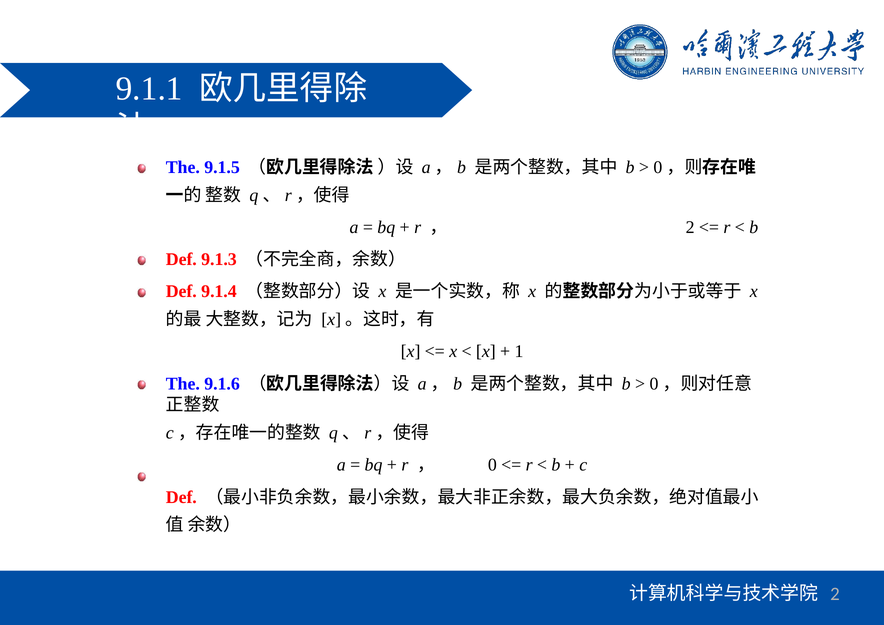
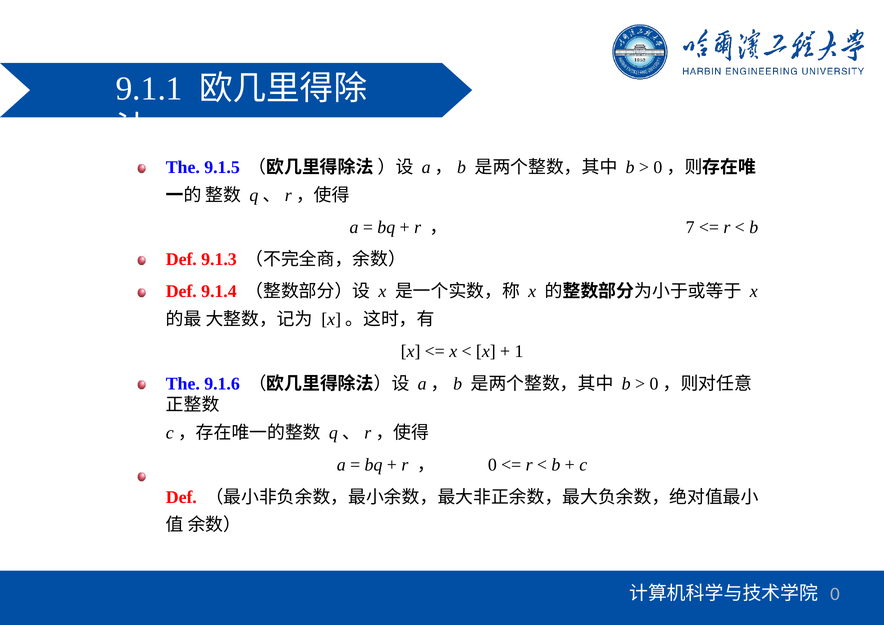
2: 2 -> 7 (690, 227)
2: 2 -> 0 (835, 594)
